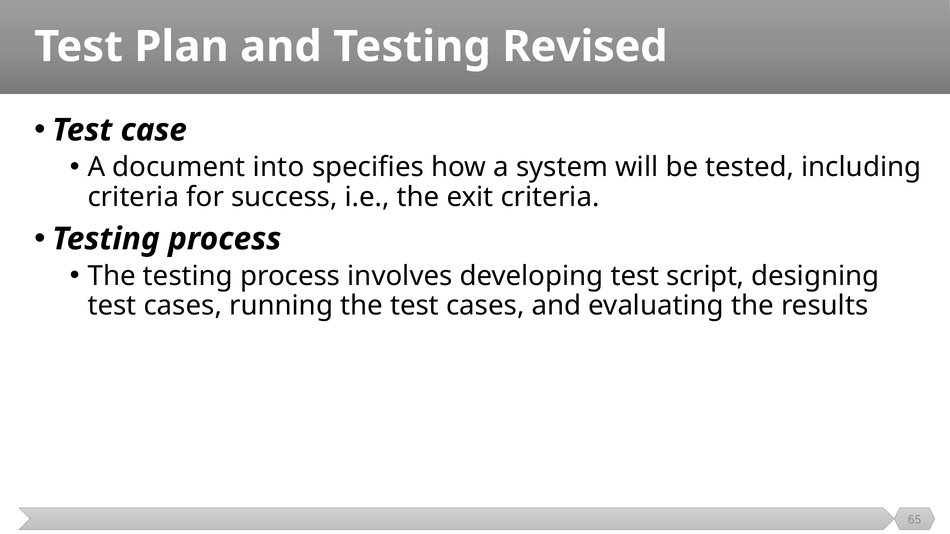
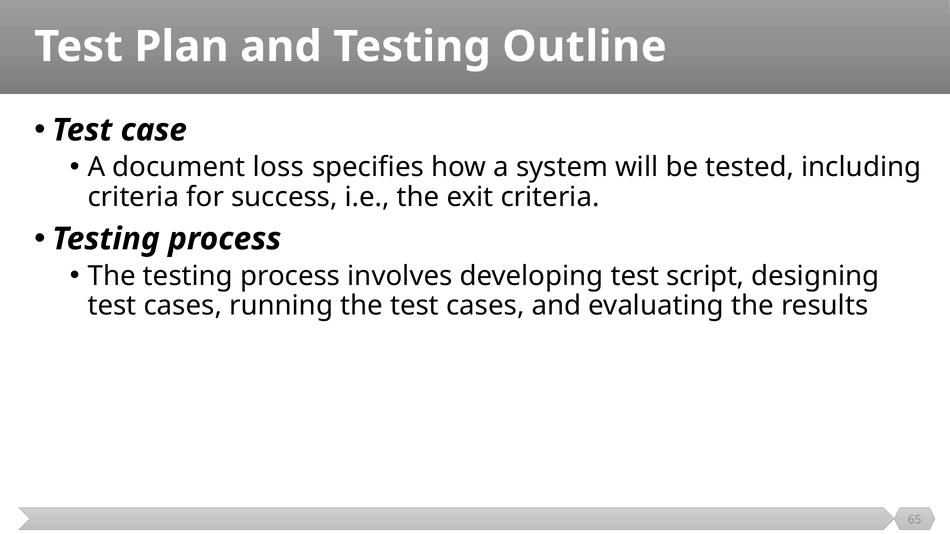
Revised: Revised -> Outline (584, 47)
into: into -> loss (279, 167)
